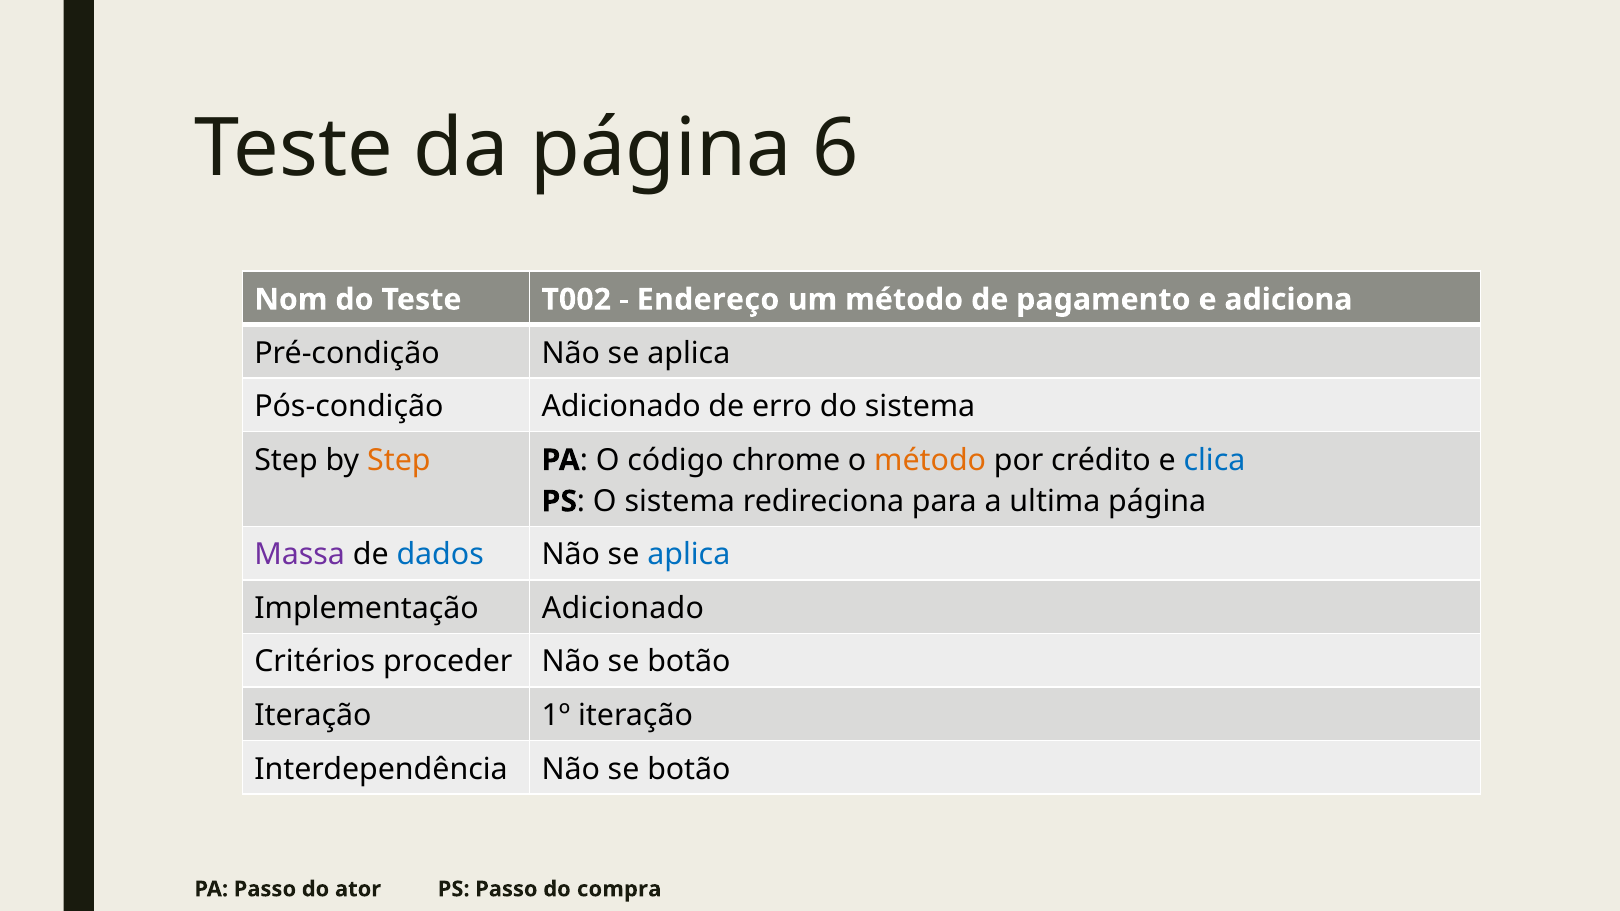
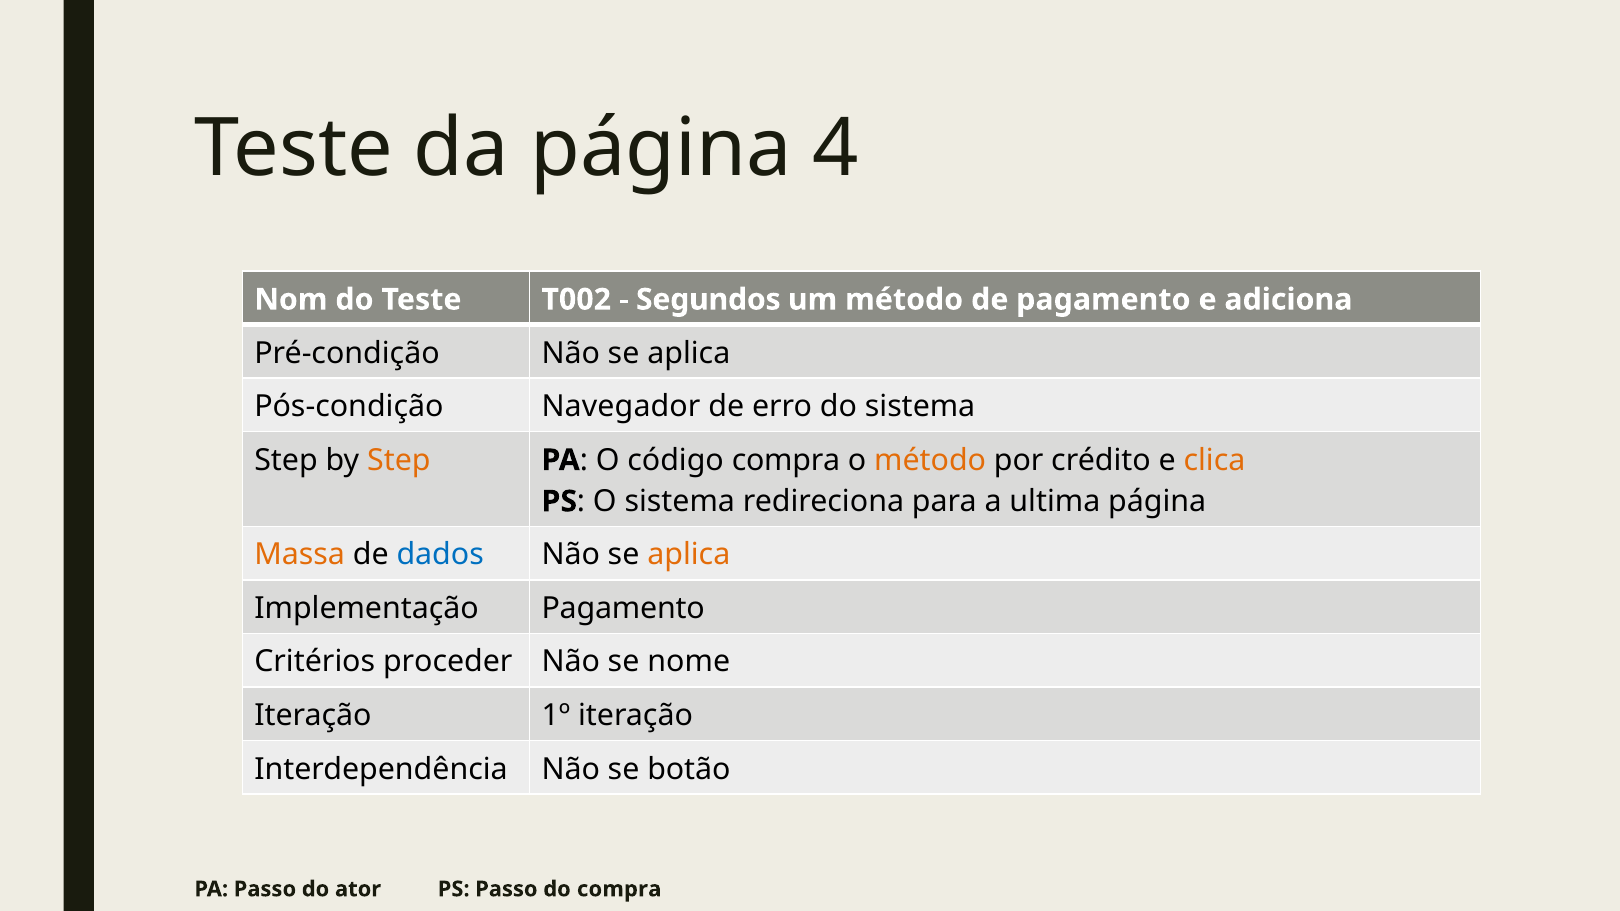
6: 6 -> 4 (836, 149)
Endereço: Endereço -> Segundos (708, 300)
Pós-condição Adicionado: Adicionado -> Navegador (621, 407)
código chrome: chrome -> compra (786, 460)
clica colour: blue -> orange (1214, 460)
Massa colour: purple -> orange (300, 555)
aplica colour: blue -> orange (689, 555)
Implementação Adicionado: Adicionado -> Pagamento (623, 609)
botão: botão -> nome (689, 662)
